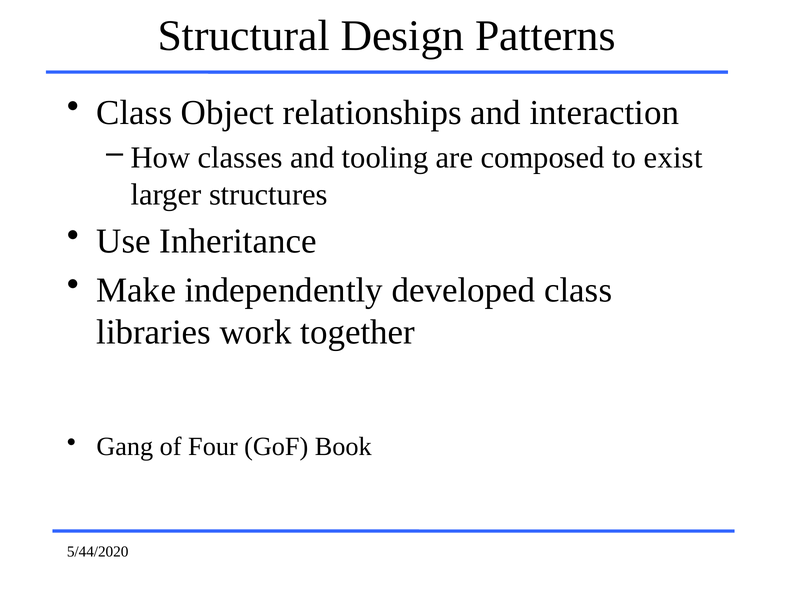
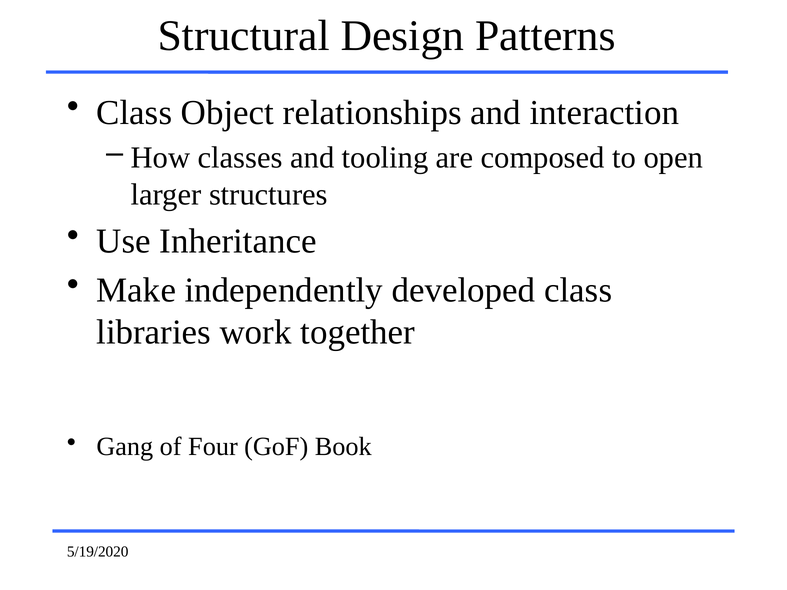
exist: exist -> open (673, 158)
5/44/2020: 5/44/2020 -> 5/19/2020 (98, 552)
